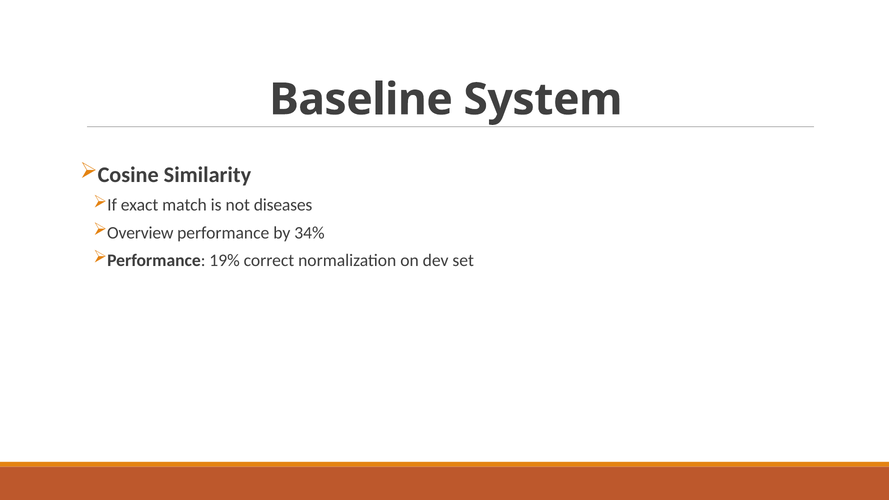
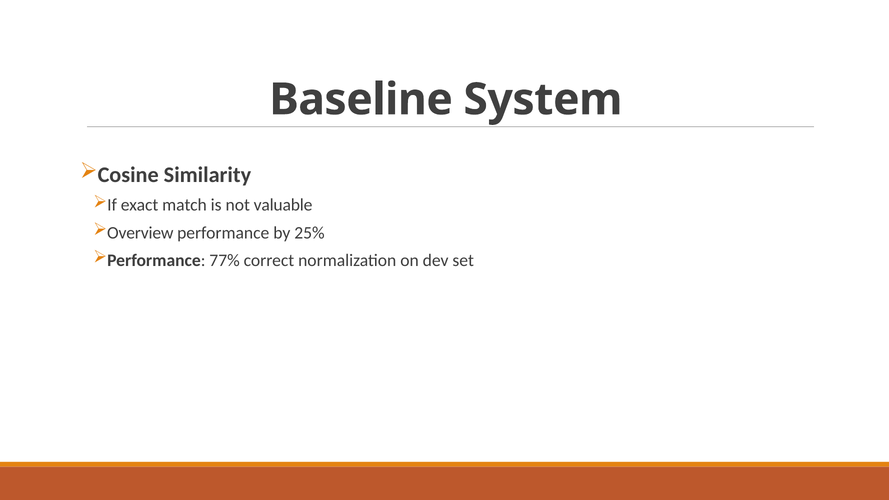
diseases: diseases -> valuable (283, 205)
34%: 34% -> 25% (309, 233)
19%: 19% -> 77% (225, 261)
